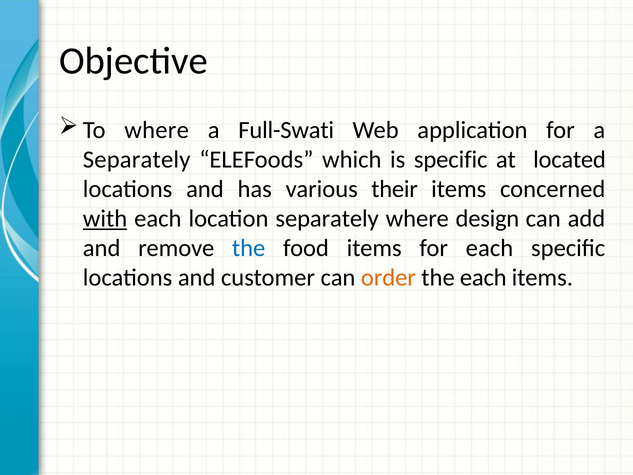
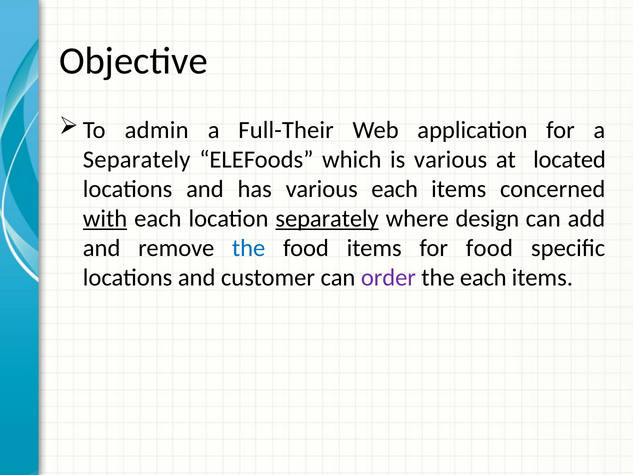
To where: where -> admin (157, 130)
Full-Swati: Full-Swati -> Full-Their (286, 130)
is specific: specific -> various (451, 160)
various their: their -> each (395, 189)
separately underline: none -> present (327, 219)
for each: each -> food (489, 248)
order colour: orange -> purple (388, 278)
